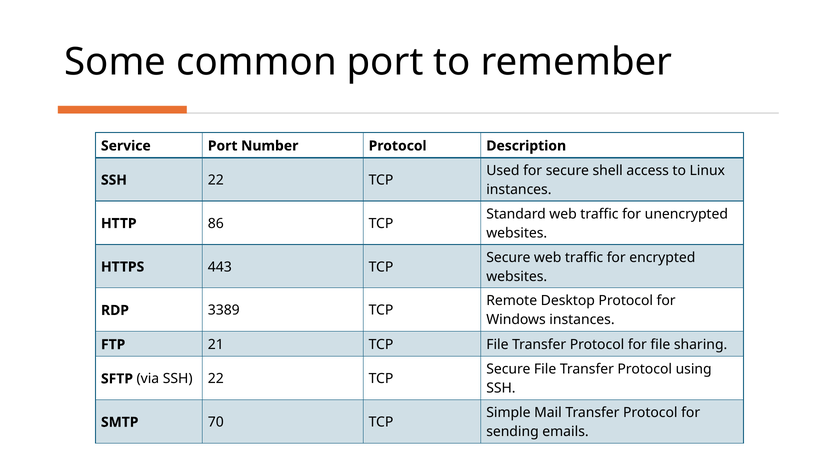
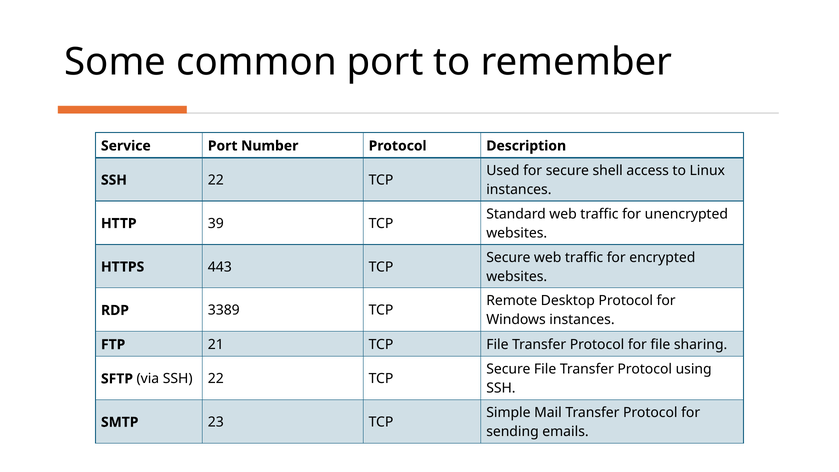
86: 86 -> 39 (216, 223)
70: 70 -> 23 (216, 422)
